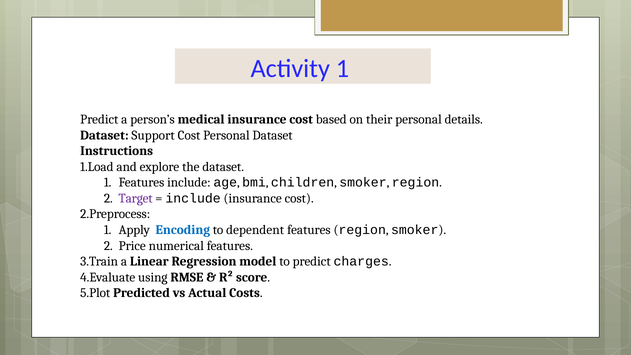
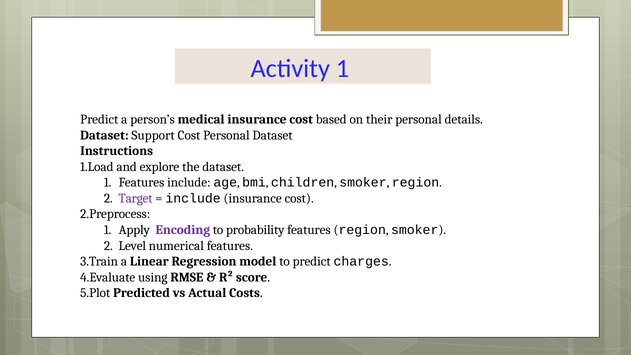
Encoding colour: blue -> purple (183, 230)
dependent: dependent -> probability (255, 230)
Price: Price -> Level (132, 246)
